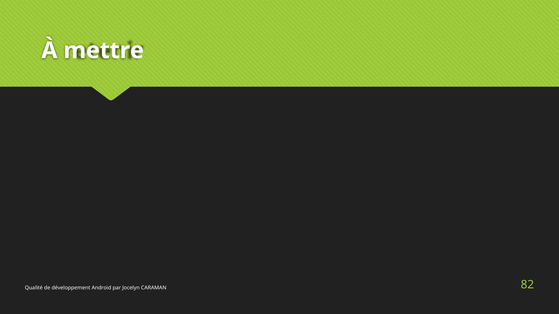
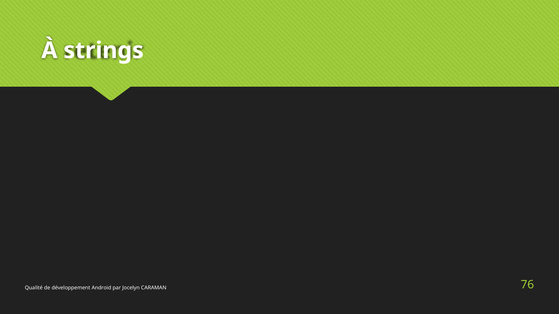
mettre: mettre -> strings (104, 51)
82: 82 -> 76 (527, 285)
